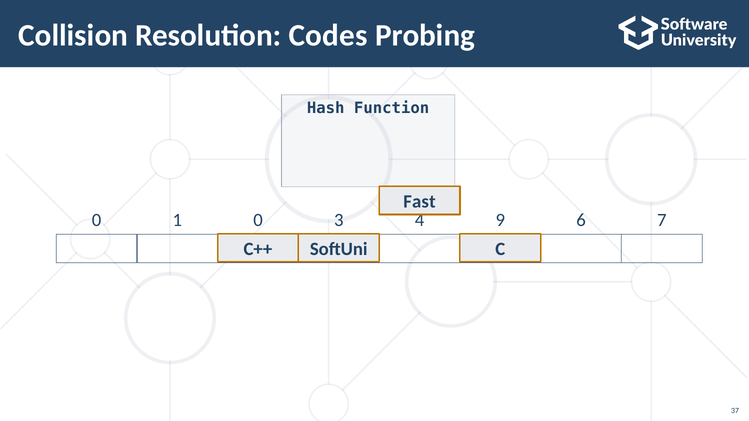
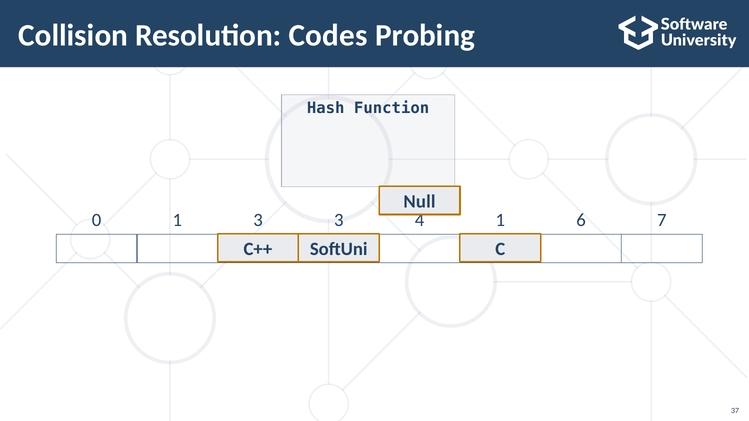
Fast: Fast -> Null (419, 202)
1 0: 0 -> 3 (258, 220)
4 9: 9 -> 1 (500, 220)
